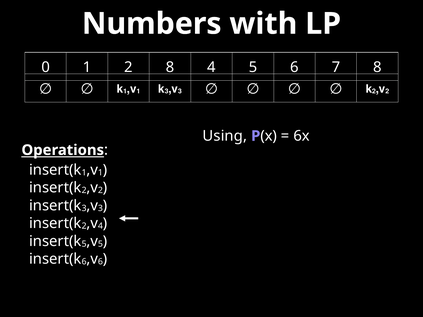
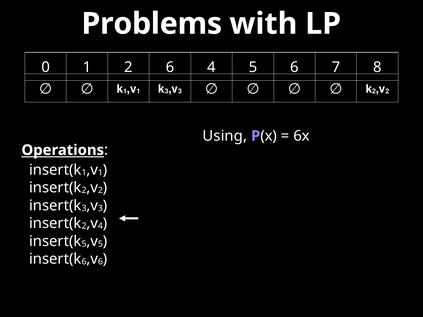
Numbers: Numbers -> Problems (152, 24)
2 8: 8 -> 6 (170, 67)
